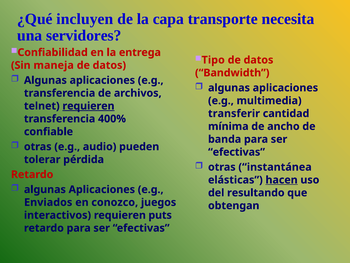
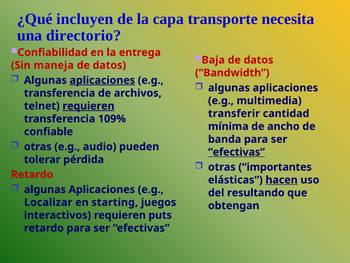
servidores: servidores -> directorio (84, 35)
Tipo: Tipo -> Baja (213, 60)
aplicaciones underline: none -> present (102, 80)
400%: 400% -> 109% (112, 119)
efectivas underline: none -> present (237, 152)
instantánea: instantánea -> importantes (275, 167)
Enviados: Enviados -> Localizar (48, 202)
conozco: conozco -> starting (115, 202)
